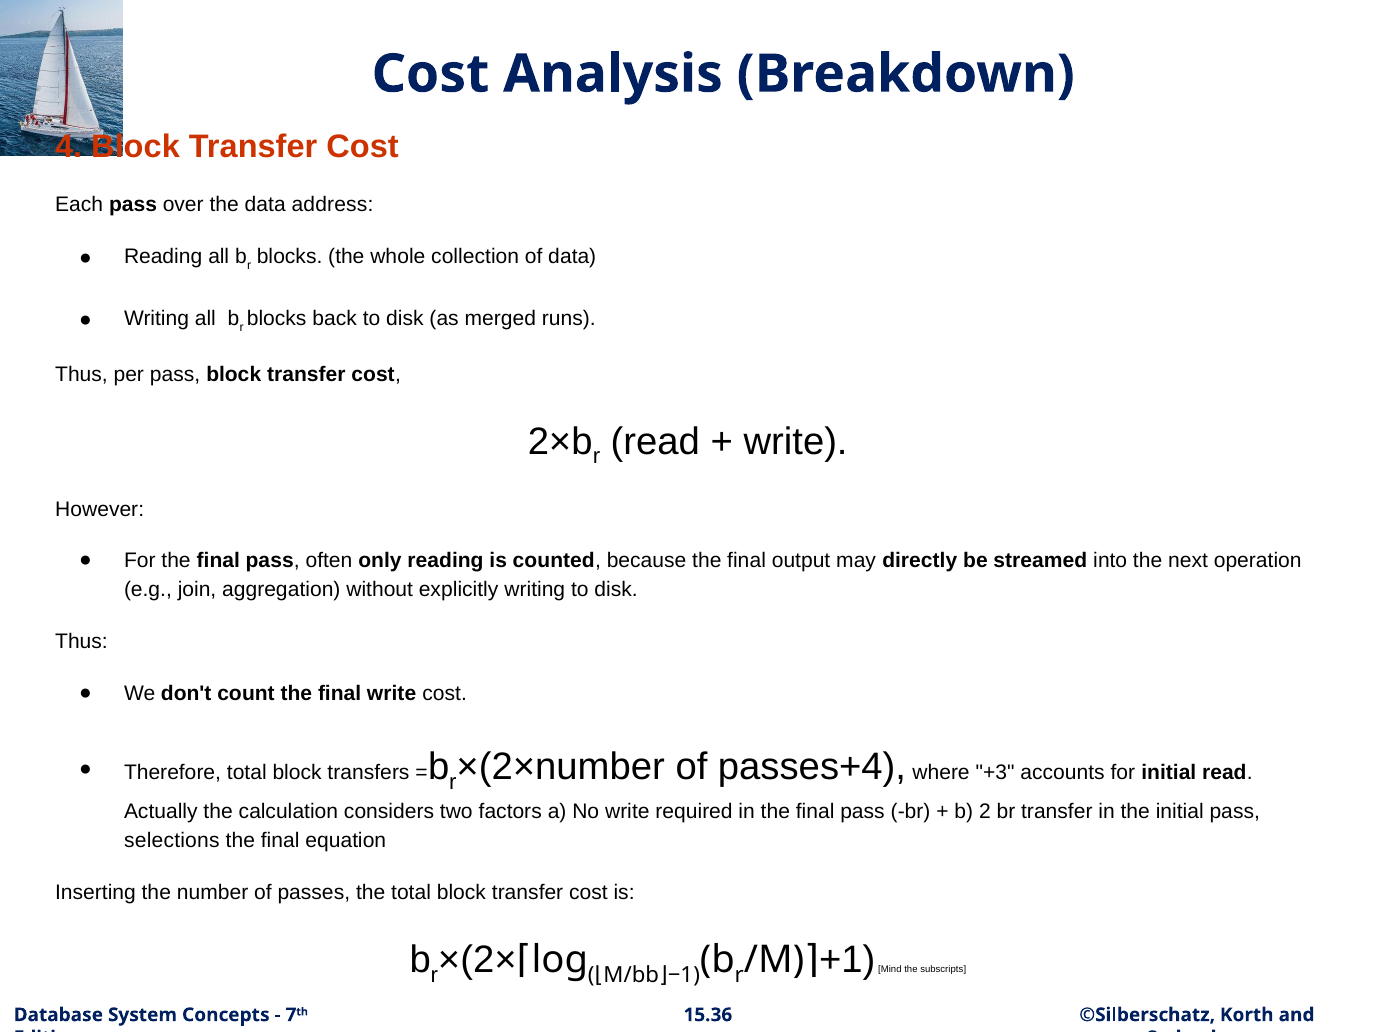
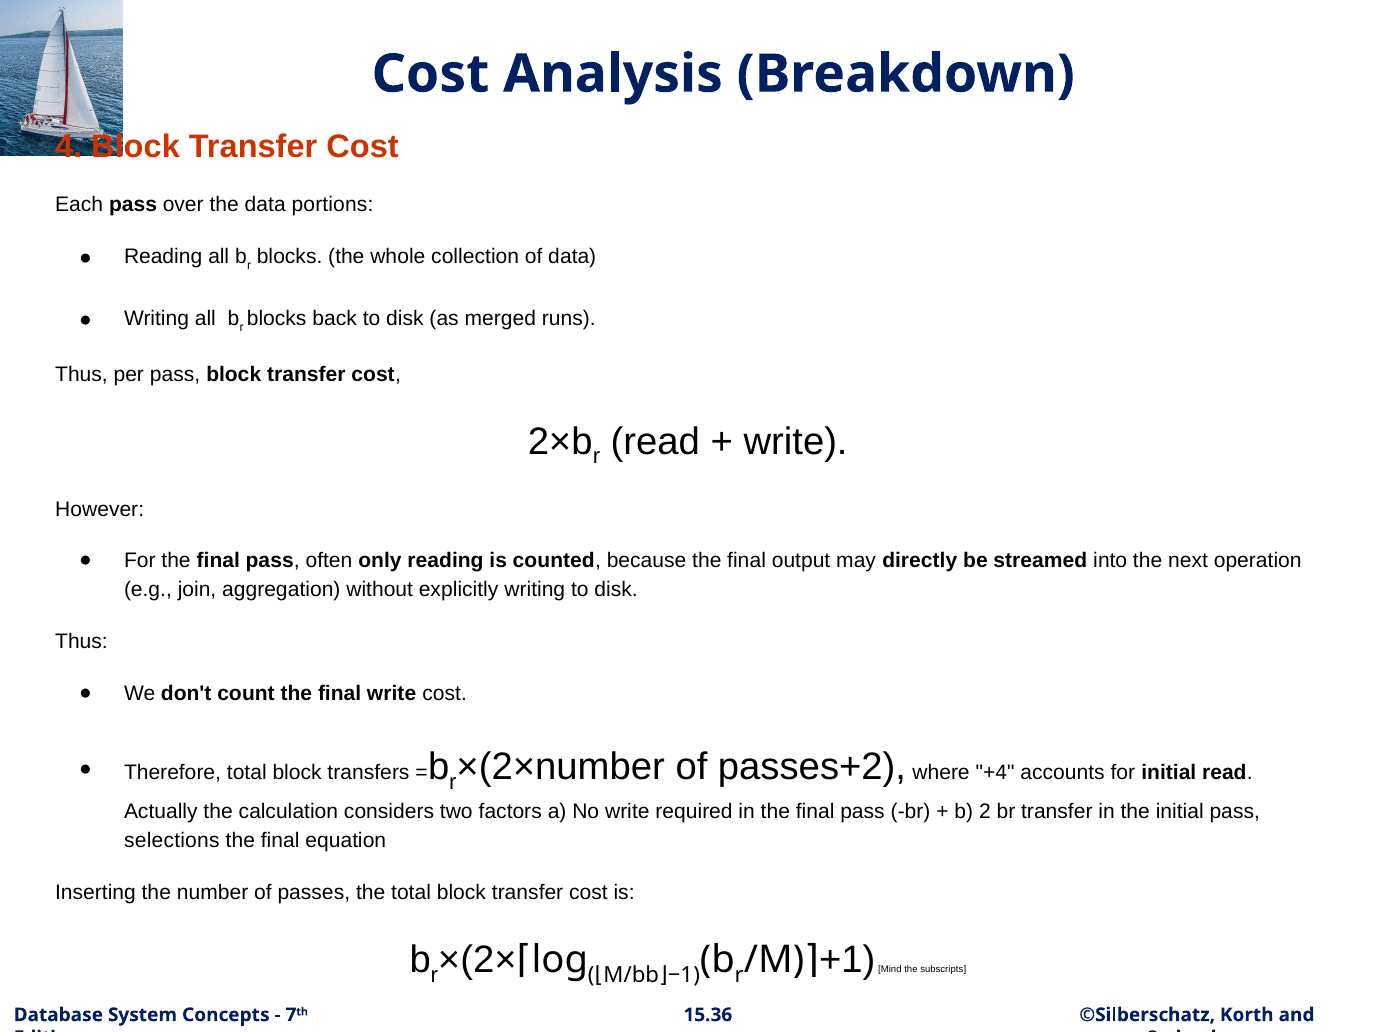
address: address -> portions (332, 205)
passes+4: passes+4 -> passes+2 (812, 767)
+3: +3 -> +4 (995, 773)
